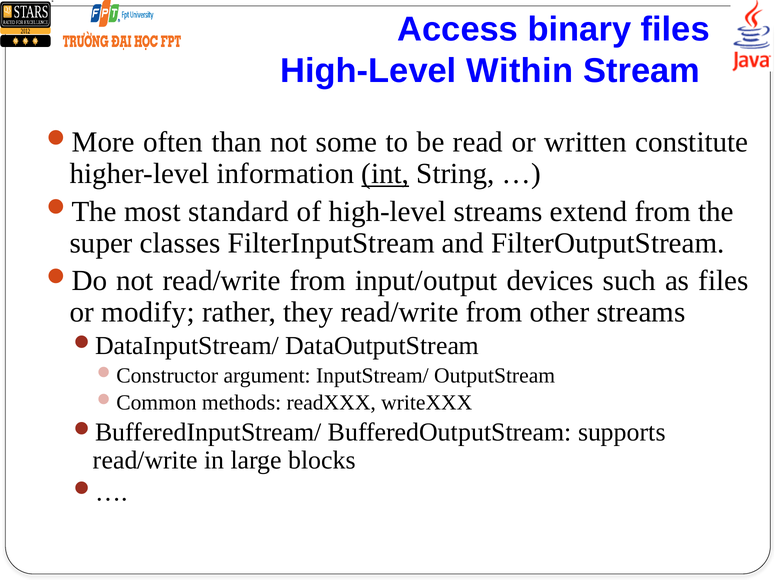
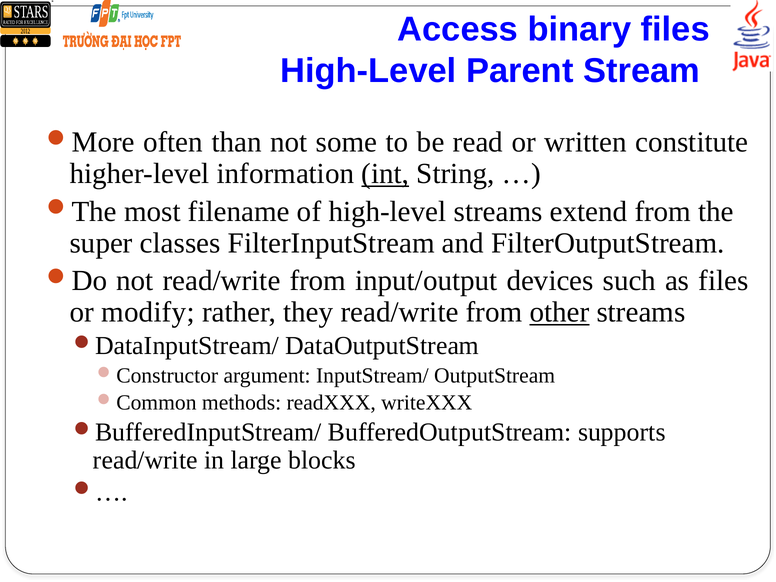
Within: Within -> Parent (520, 71)
standard: standard -> filename (239, 211)
other underline: none -> present (559, 312)
